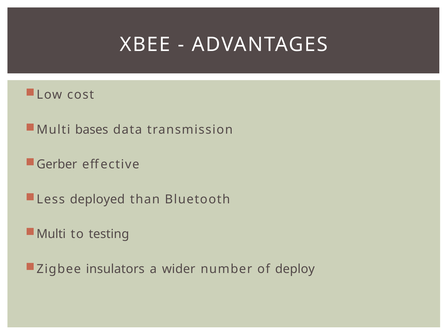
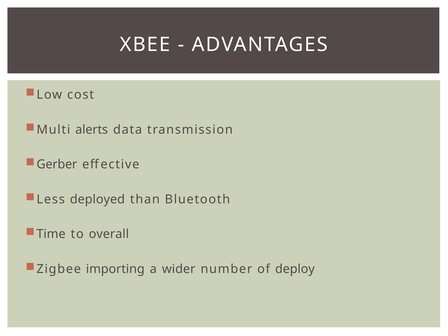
bases: bases -> alerts (92, 130)
Multi: Multi -> Time (51, 234)
testing: testing -> overall (109, 234)
insulators: insulators -> importing (115, 269)
